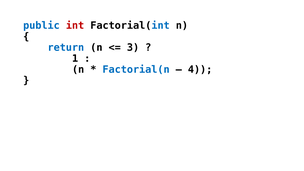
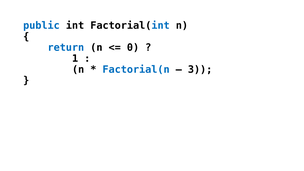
int colour: red -> black (75, 26)
3: 3 -> 0 (133, 48)
4: 4 -> 3 (200, 69)
